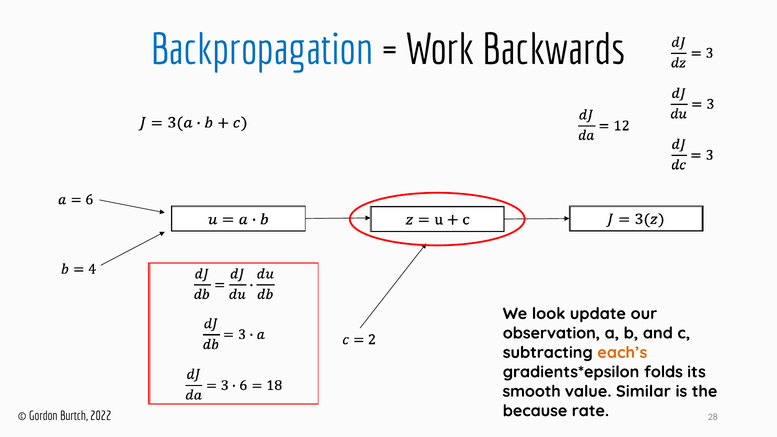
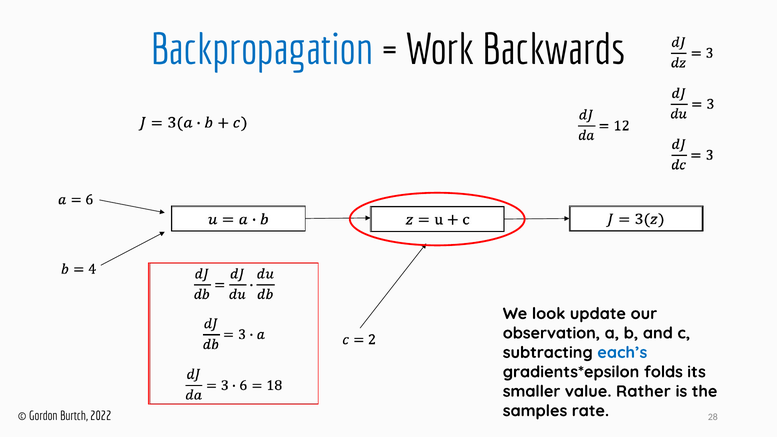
each’s colour: orange -> blue (622, 353)
smooth: smooth -> smaller (532, 391)
Similar: Similar -> Rather (643, 391)
because: because -> samples (535, 411)
